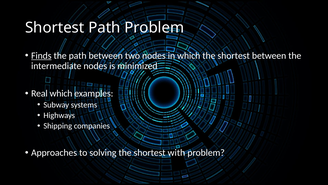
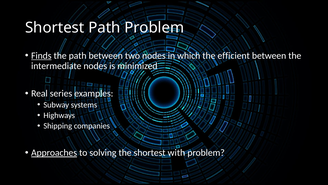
which the shortest: shortest -> efficient (234, 55)
Real which: which -> series (61, 93)
Approaches underline: none -> present (54, 152)
